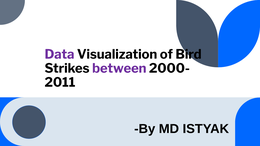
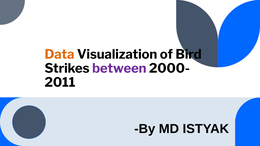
Data colour: purple -> orange (59, 54)
